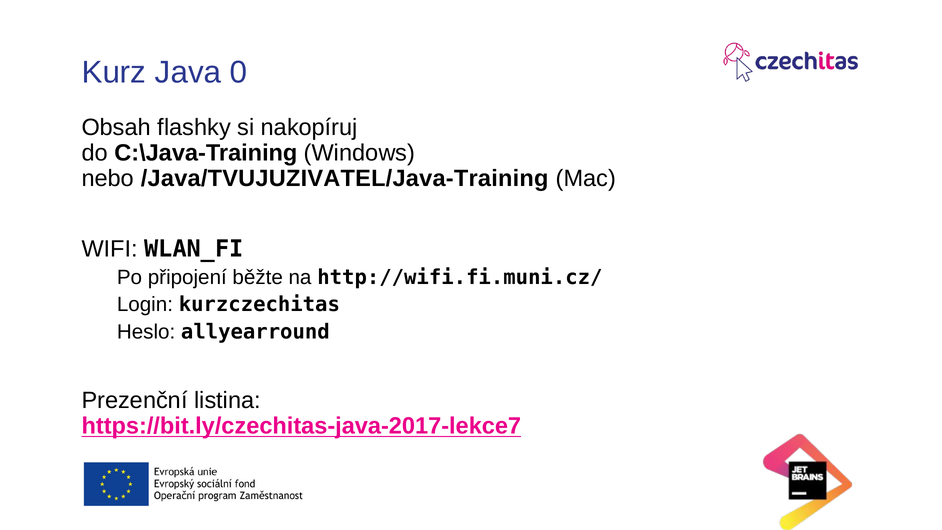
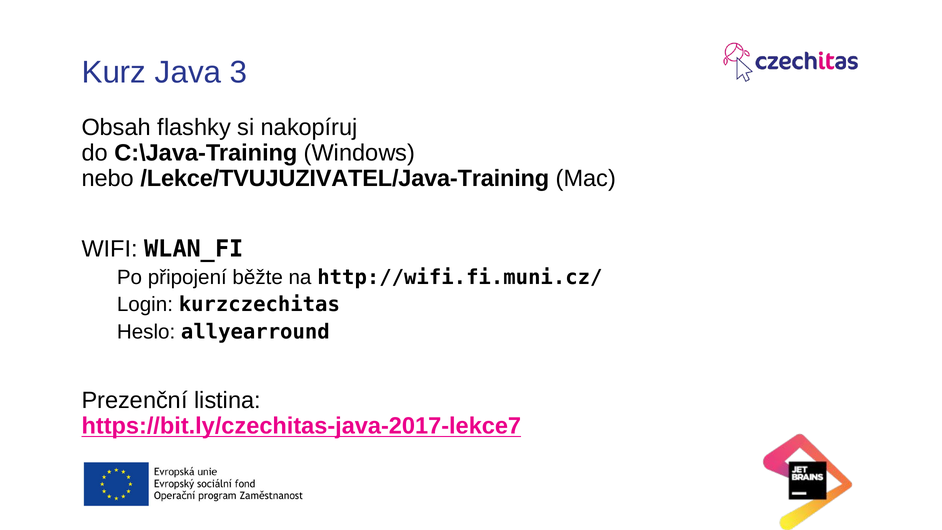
0: 0 -> 3 (239, 72)
/Java/TVUJUZIVATEL/Java-Training: /Java/TVUJUZIVATEL/Java-Training -> /Lekce/TVUJUZIVATEL/Java-Training (345, 178)
